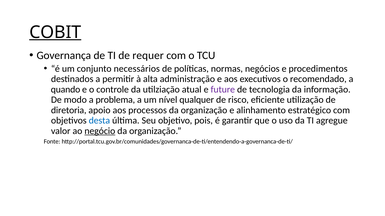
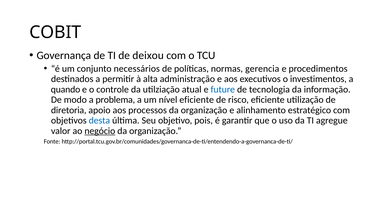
COBIT underline: present -> none (55, 32)
requer: requer -> deixou (148, 56)
negócios: negócios -> gerencia (262, 69)
recomendado: recomendado -> investimentos (318, 79)
future colour: purple -> blue (223, 90)
nível qualquer: qualquer -> eficiente (197, 100)
